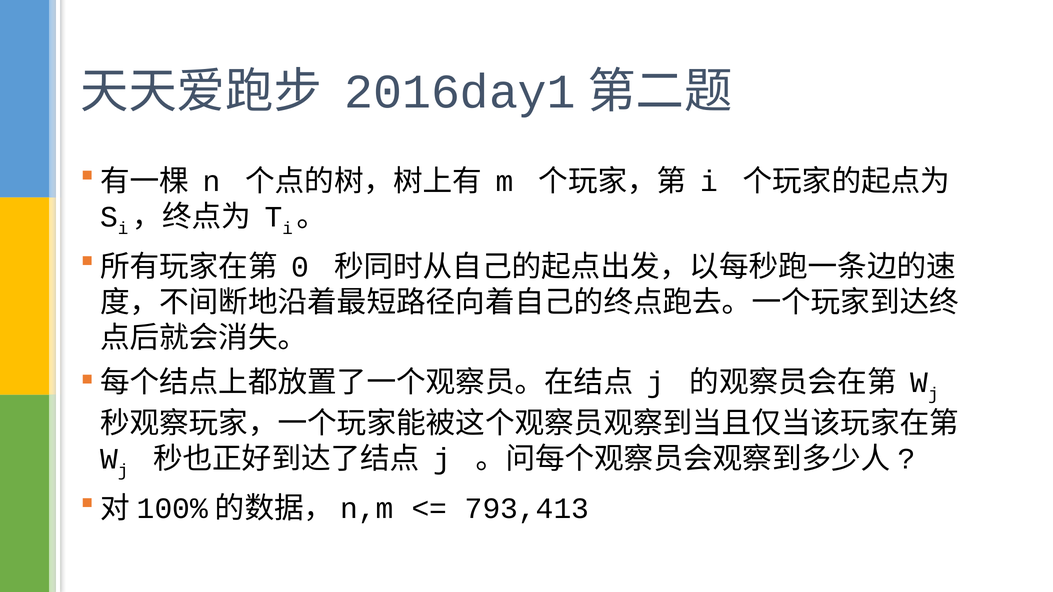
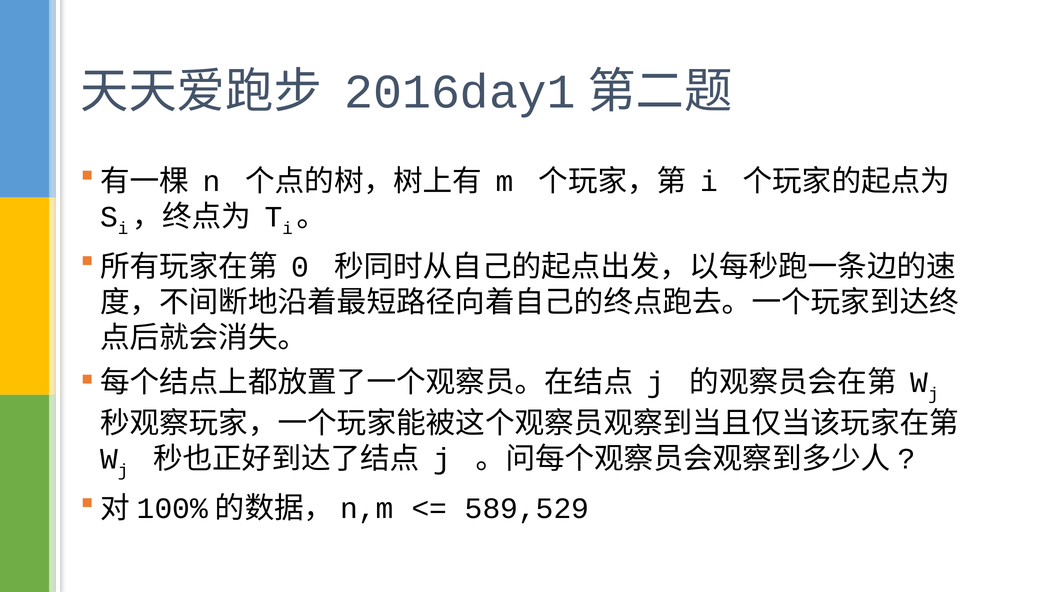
793,413: 793,413 -> 589,529 (527, 509)
